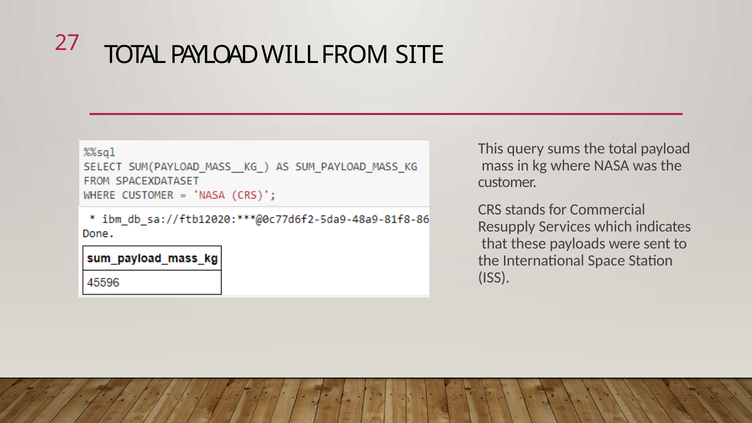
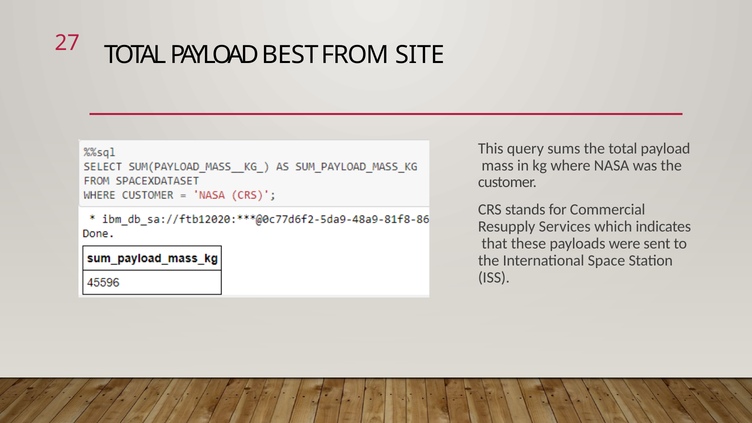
WILL: WILL -> BEST (290, 55)
